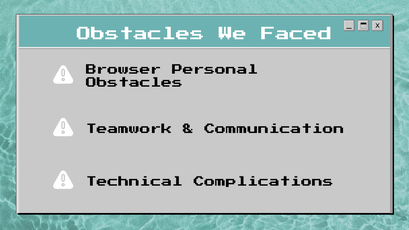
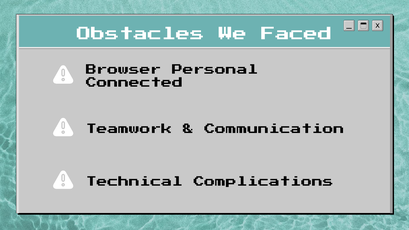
Obstacles: Obstacles -> Connected (135, 85)
